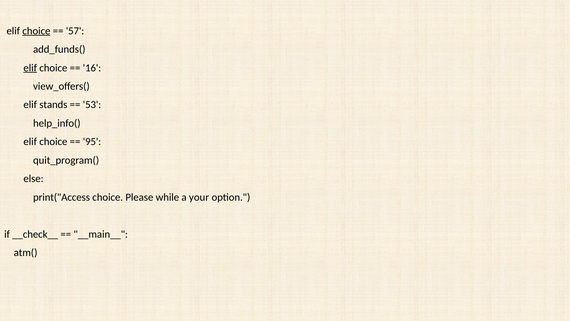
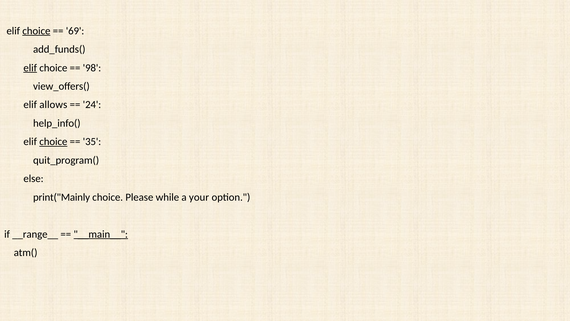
57: 57 -> 69 (75, 31)
16: 16 -> 98 (92, 68)
stands: stands -> allows (53, 105)
53: 53 -> 24 (92, 105)
choice underline: none -> present (53, 142)
95: 95 -> 35 (92, 142)
print("Access: print("Access -> print("Mainly (62, 197)
__check__: __check__ -> __range__ (35, 234)
__main__ underline: none -> present (101, 234)
